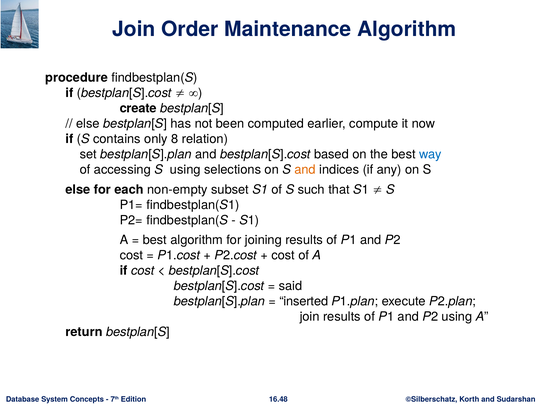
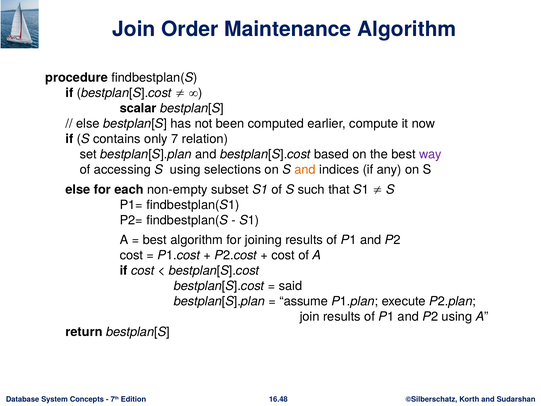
create: create -> scalar (138, 108)
8: 8 -> 7 (175, 139)
way colour: blue -> purple (430, 154)
inserted: inserted -> assume (304, 301)
